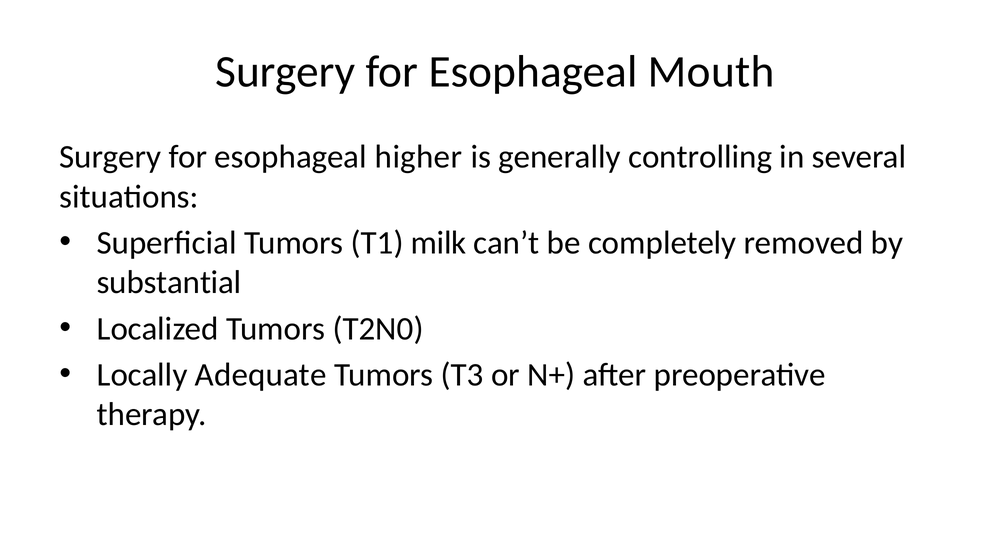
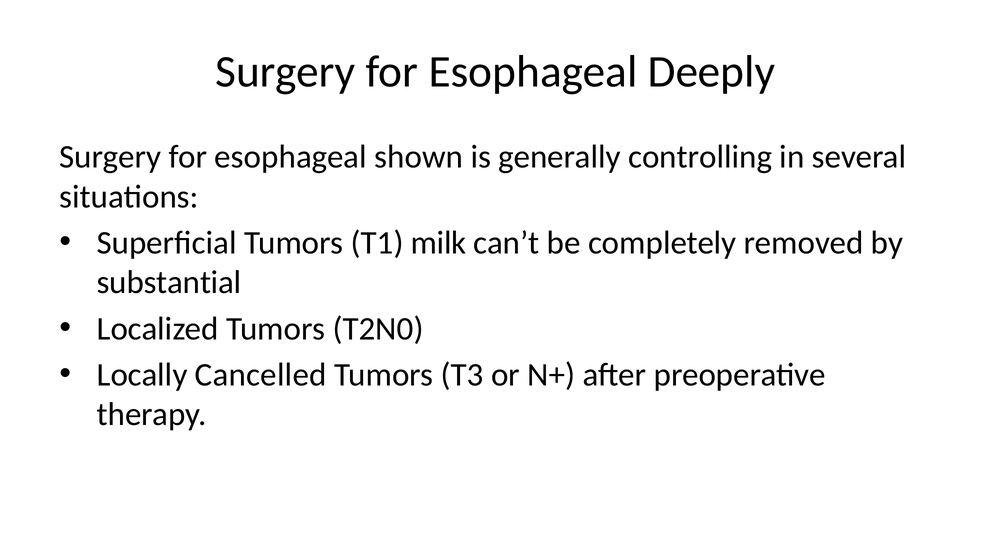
Mouth: Mouth -> Deeply (711, 72)
higher: higher -> shown (419, 157)
Adequate: Adequate -> Cancelled (261, 375)
